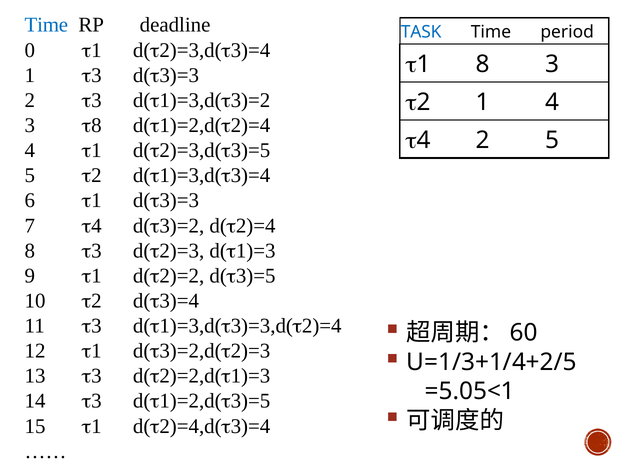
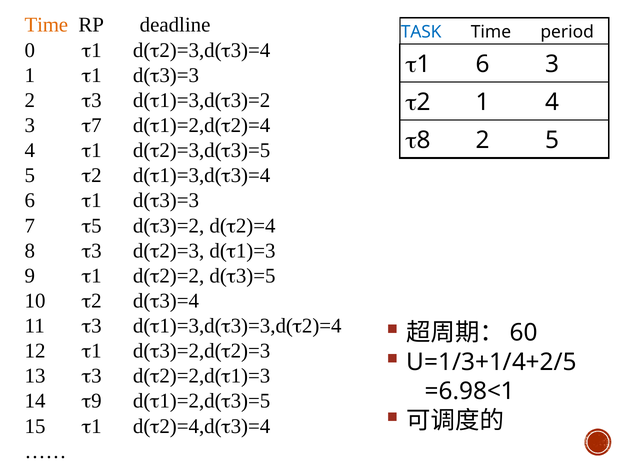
Time colour: blue -> orange (46, 25)
1 8: 8 -> 6 (483, 64)
3: 3 -> 1 (96, 75)
8: 8 -> 7 (96, 125)
4: 4 -> 8 (424, 141)
4: 4 -> 5 (96, 226)
=5.05<1: =5.05<1 -> =6.98<1 (470, 391)
3: 3 -> 9 (96, 401)
